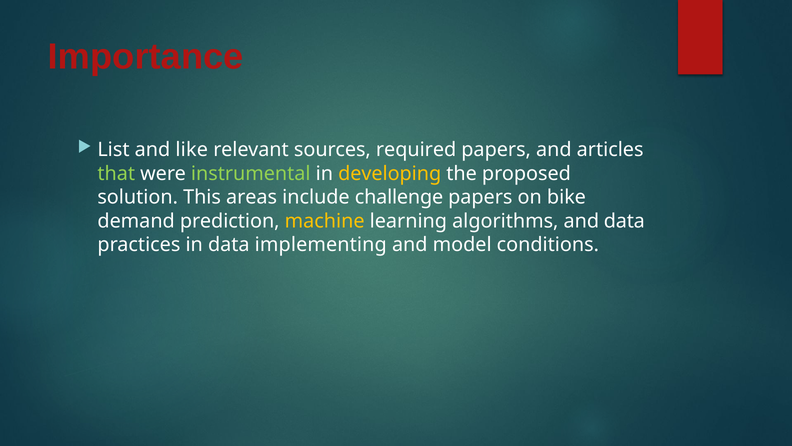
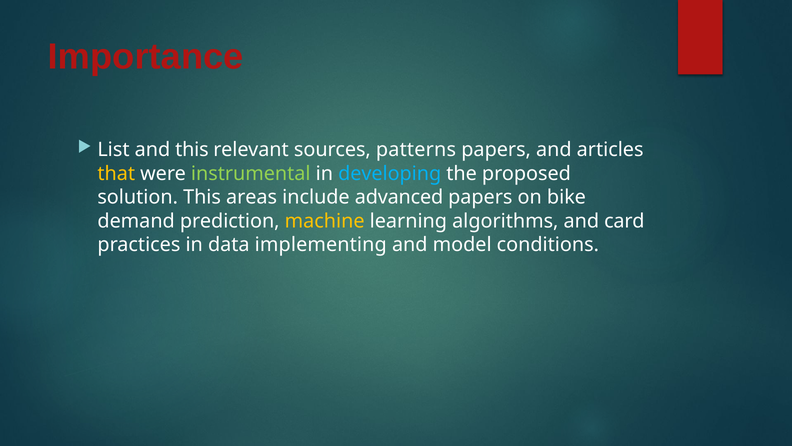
and like: like -> this (192, 150)
required: required -> patterns (416, 150)
that colour: light green -> yellow (116, 173)
developing colour: yellow -> light blue (390, 173)
challenge: challenge -> advanced (399, 197)
and data: data -> card (624, 221)
